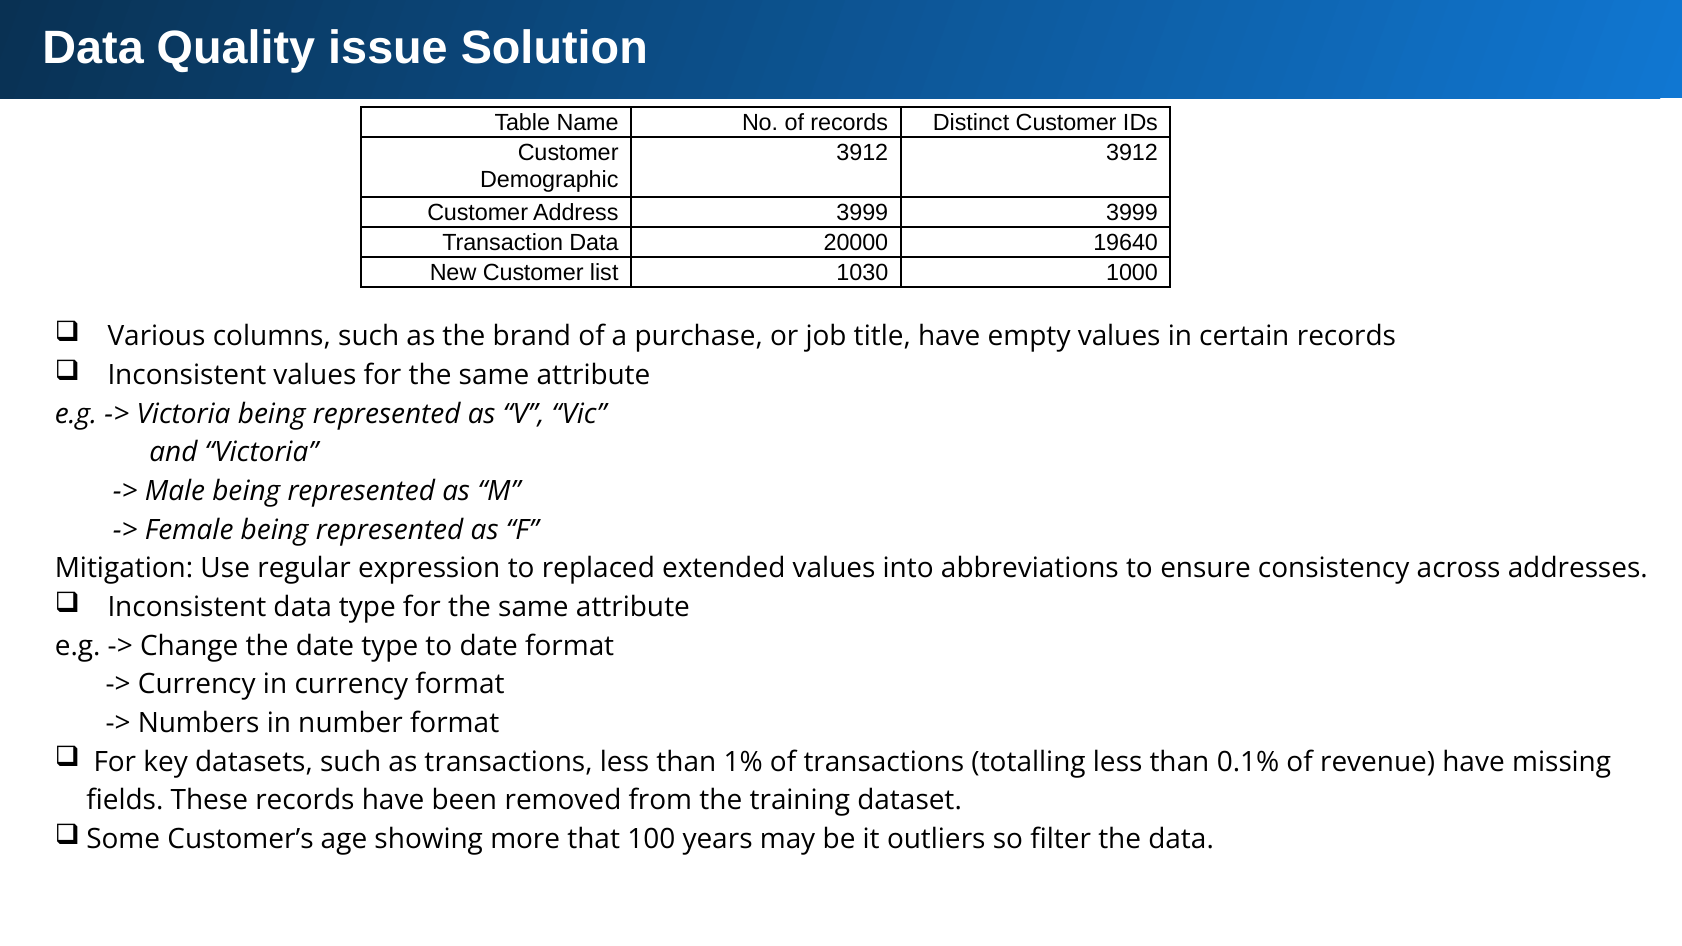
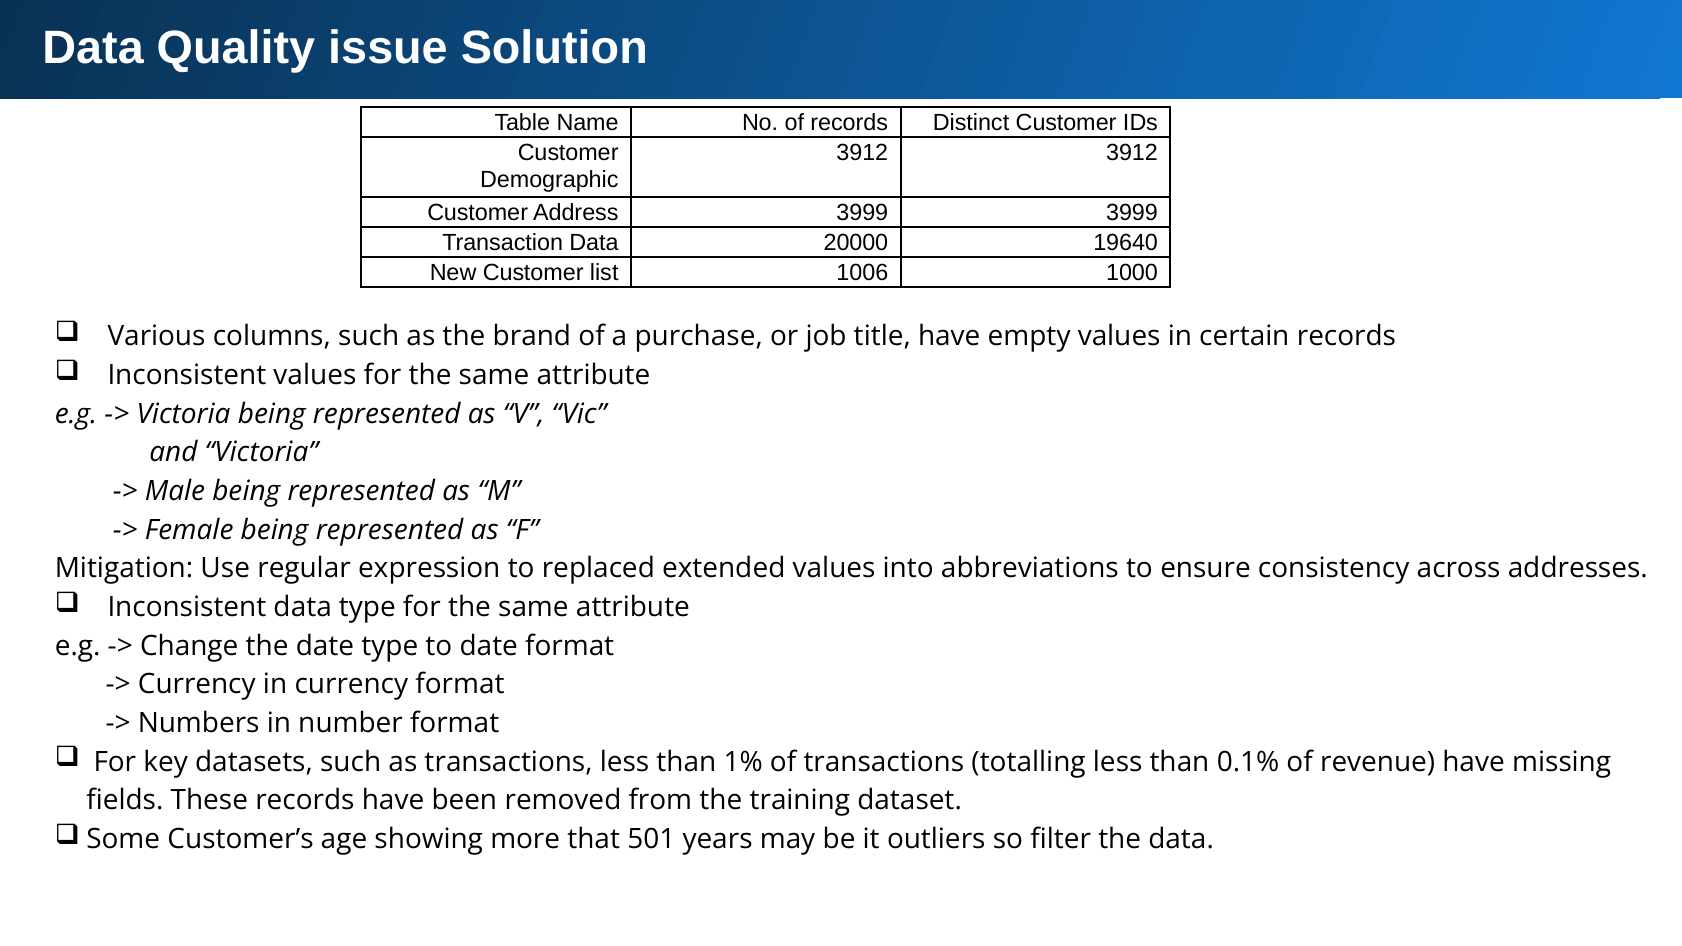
1030: 1030 -> 1006 (862, 273)
100: 100 -> 501 (651, 839)
